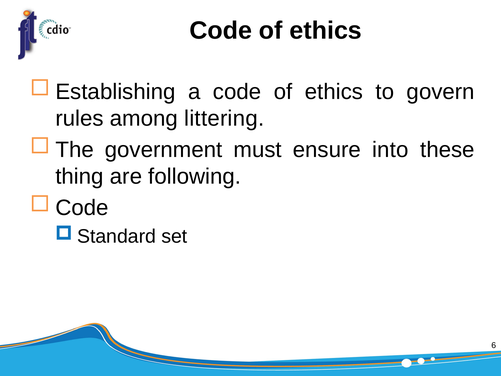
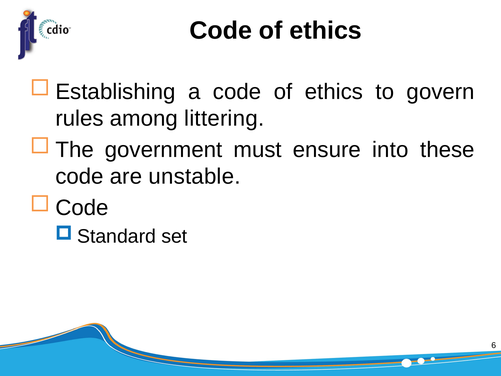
thing: thing -> code (80, 176)
following: following -> unstable (195, 176)
